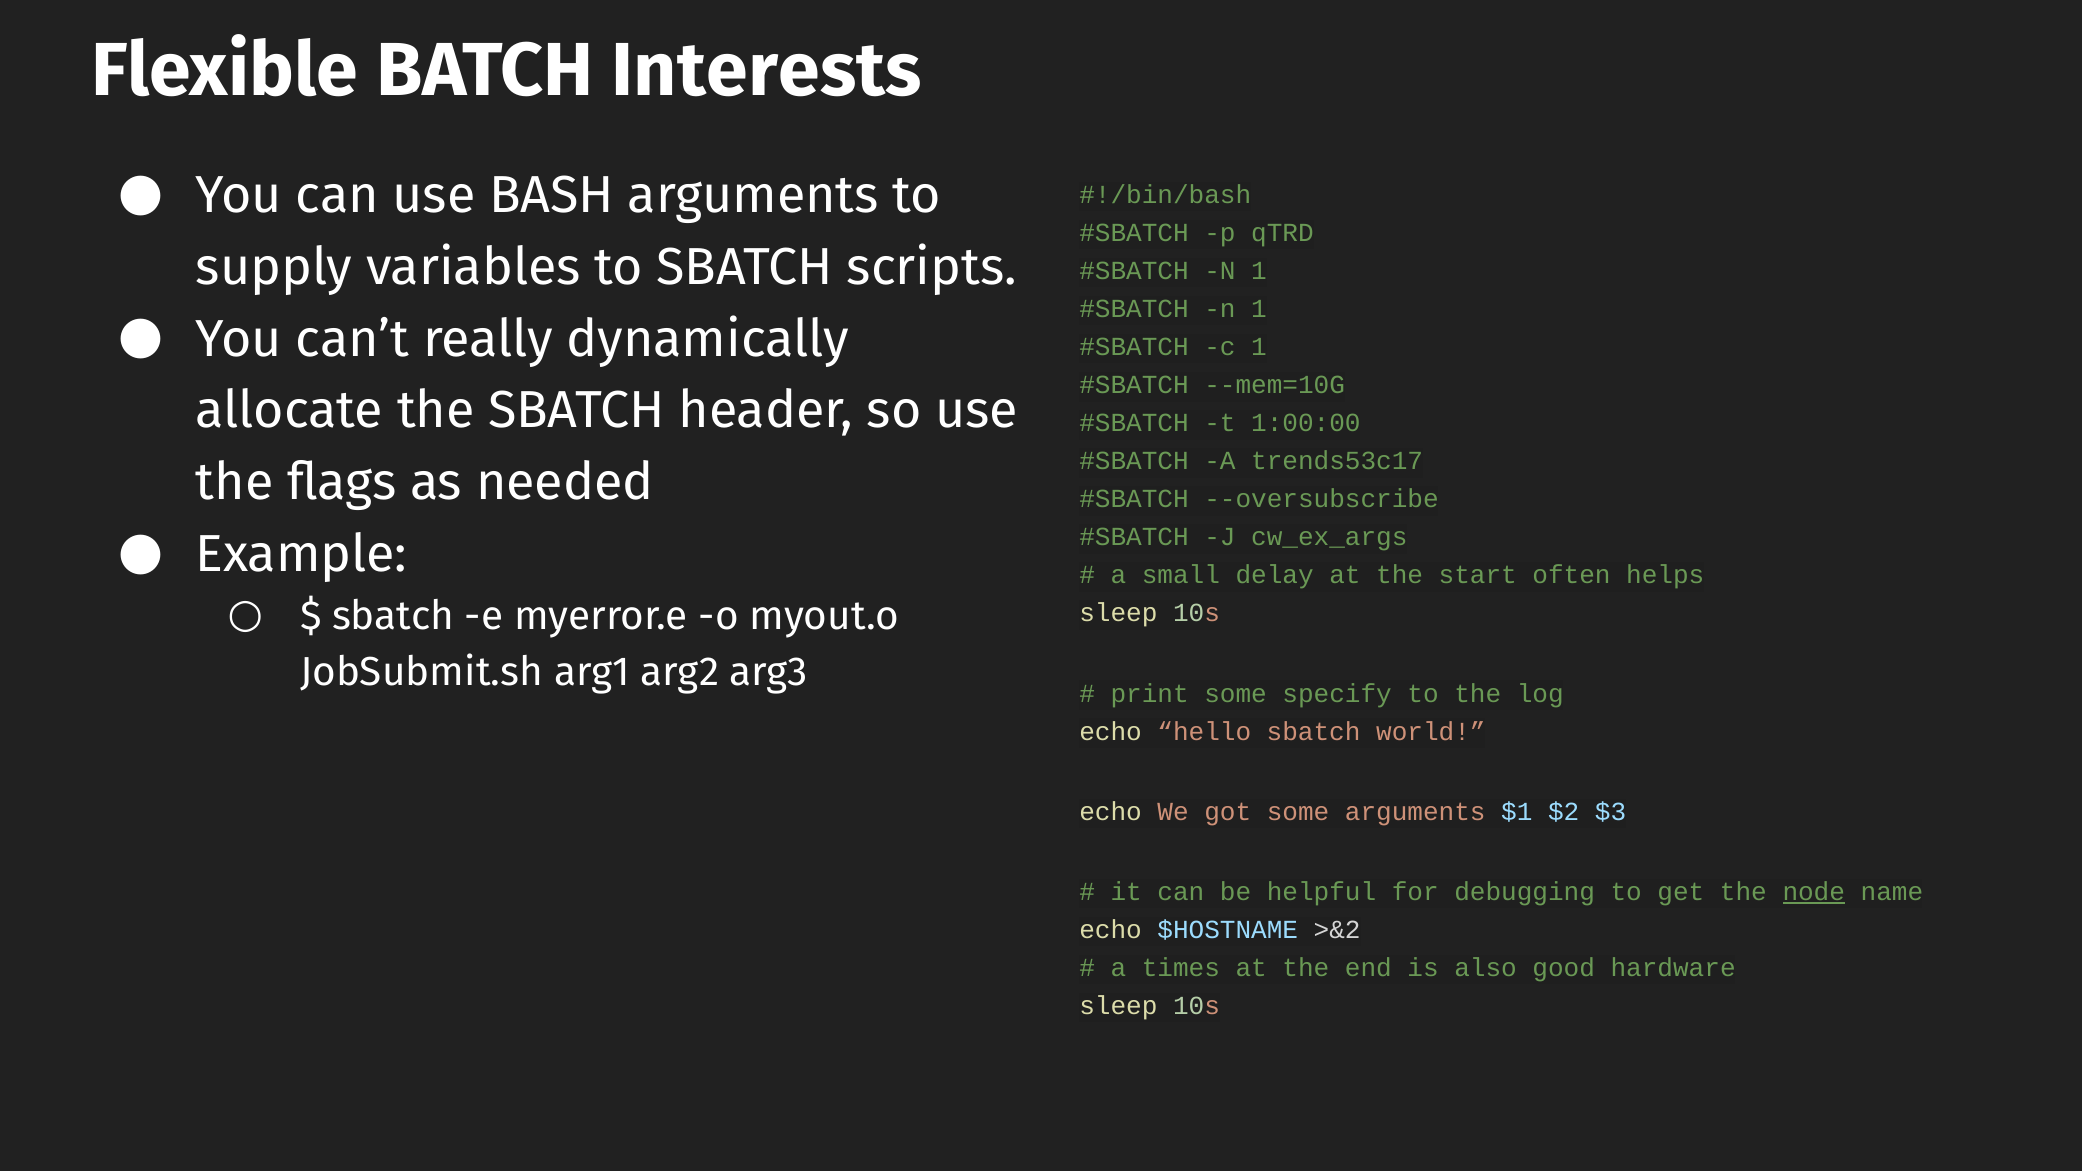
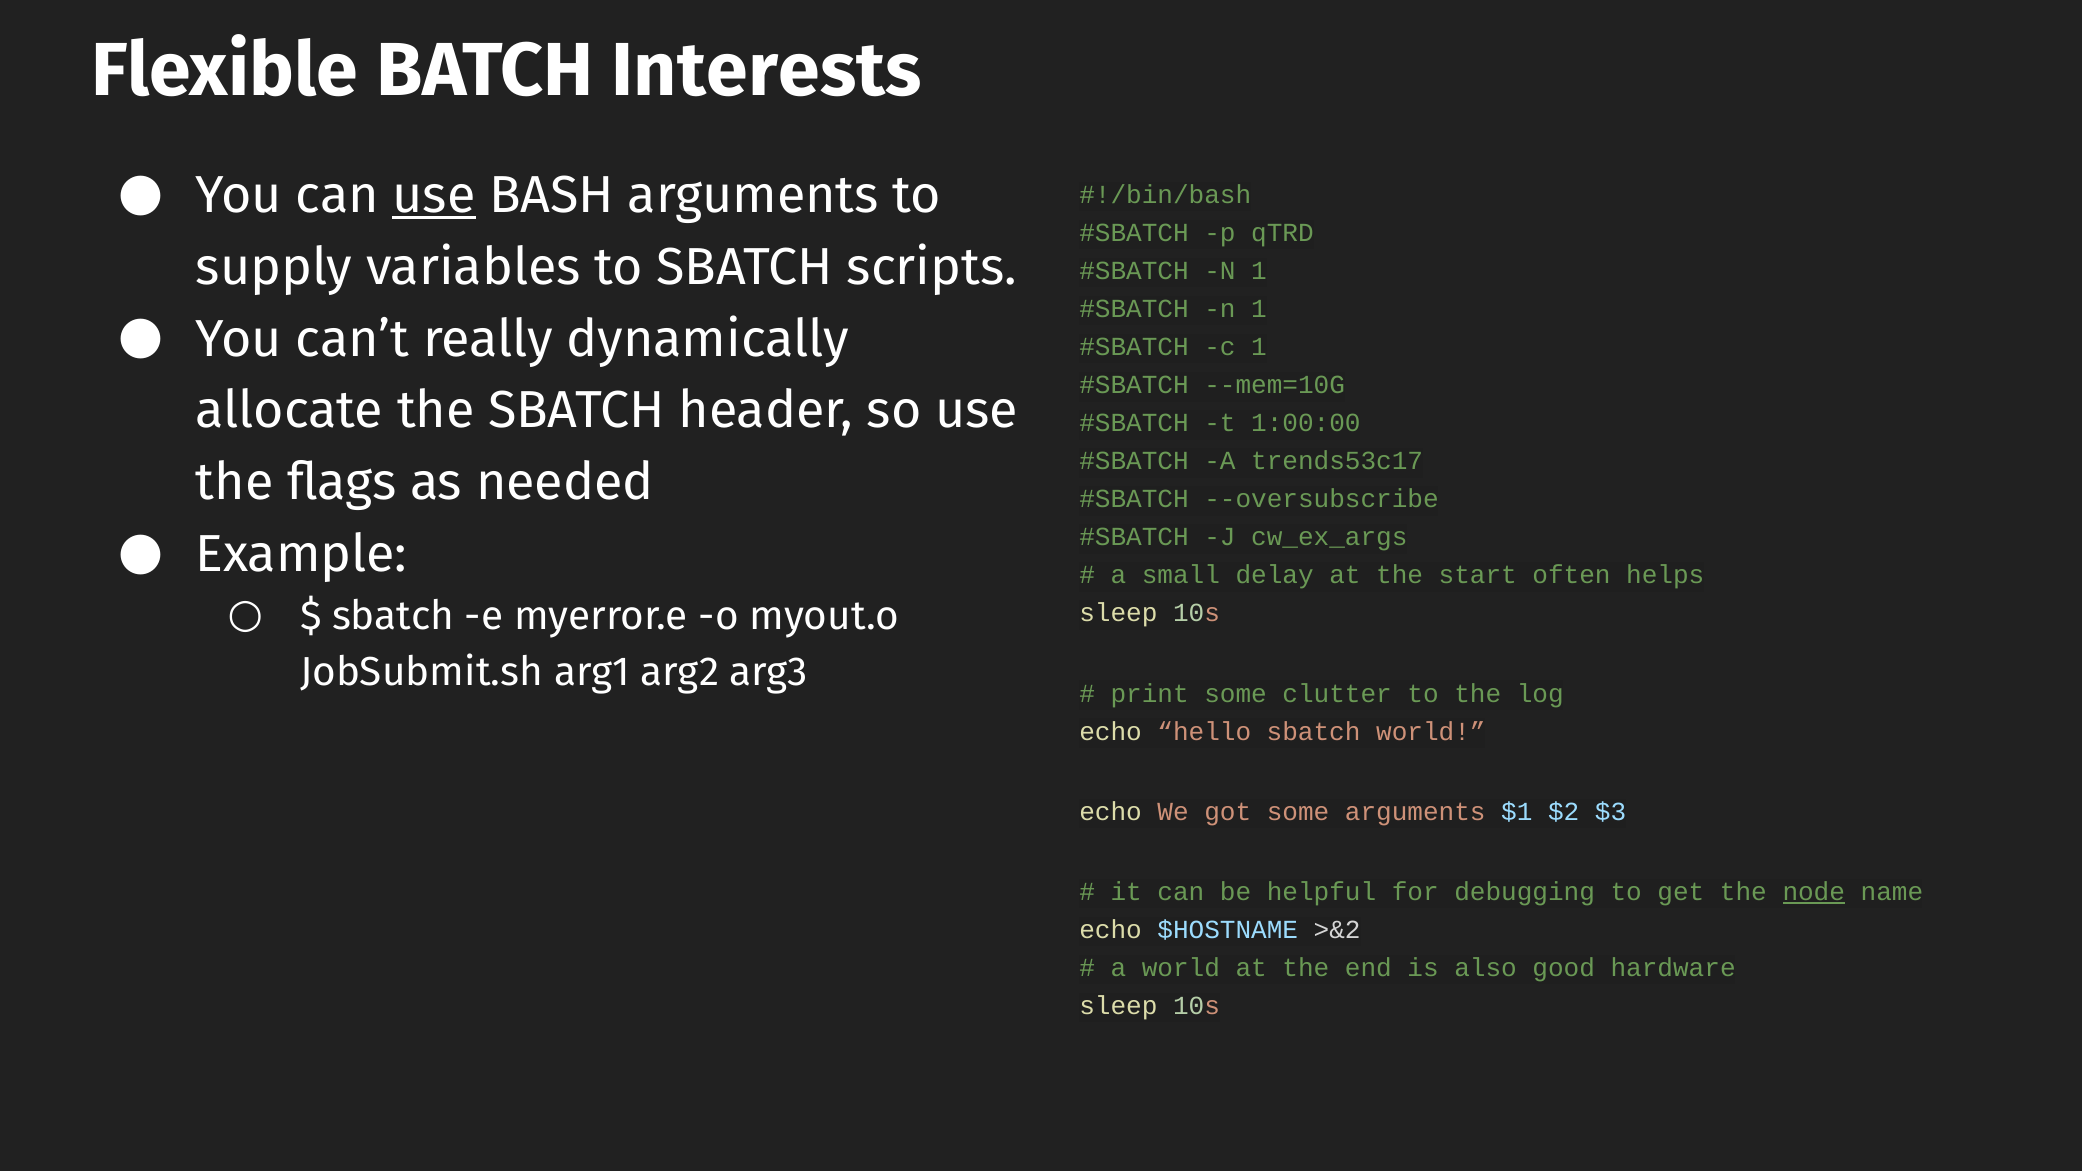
use underline: none -> present (434, 195)
specify: specify -> clutter (1337, 694)
a times: times -> world (1181, 968)
